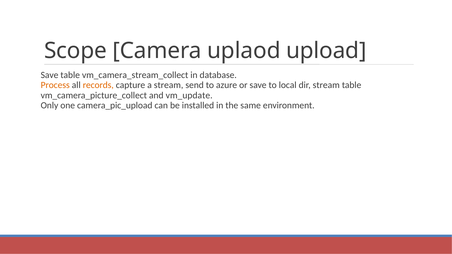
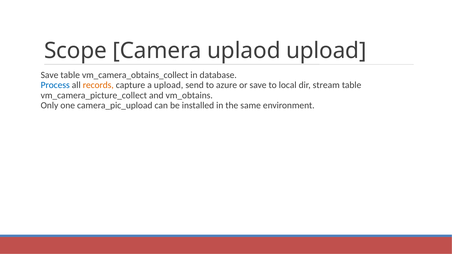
vm_camera_stream_collect: vm_camera_stream_collect -> vm_camera_obtains_collect (135, 75)
Process colour: orange -> blue (55, 85)
a stream: stream -> upload (169, 85)
vm_update: vm_update -> vm_obtains (189, 95)
